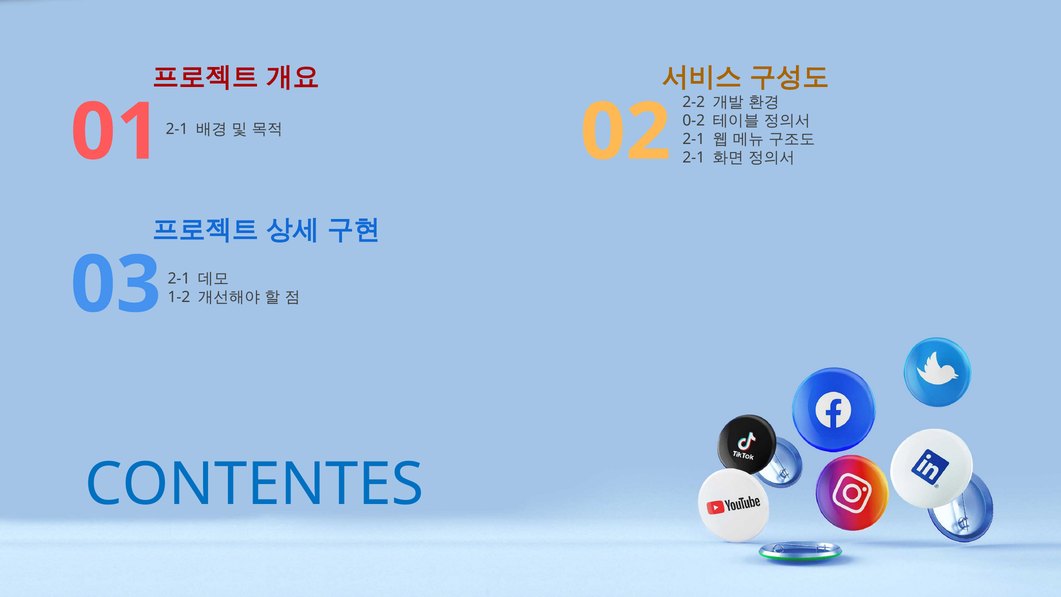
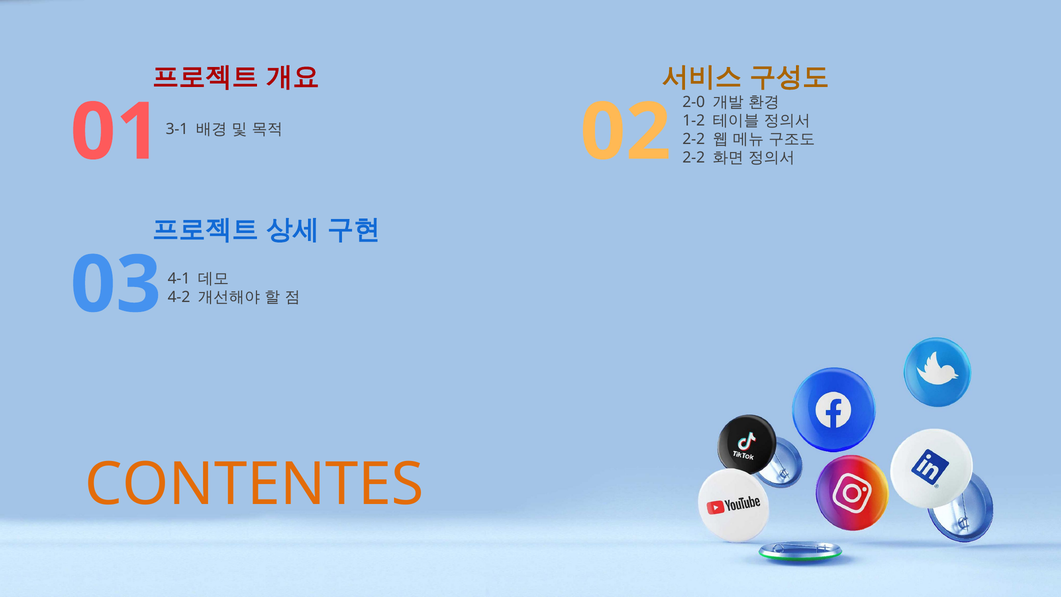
2-2: 2-2 -> 2-0 (694, 102)
0-2: 0-2 -> 1-2 (694, 120)
2-1: 2-1 -> 3-1 (177, 129)
2-1: 2-1 -> 2-2 (694, 139)
2-1: 2-1 -> 2-2 (694, 158)
2-1: 2-1 -> 4-1 (179, 279)
1-2: 1-2 -> 4-2 (179, 297)
CONTENTES colour: blue -> orange (255, 484)
